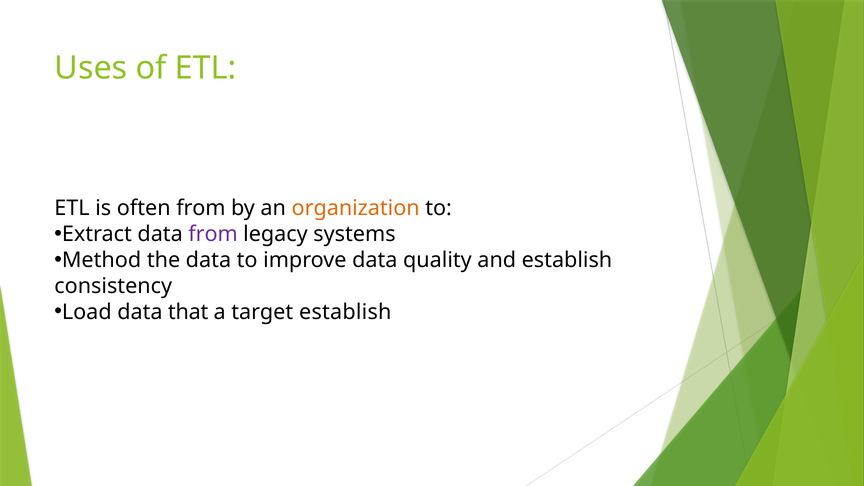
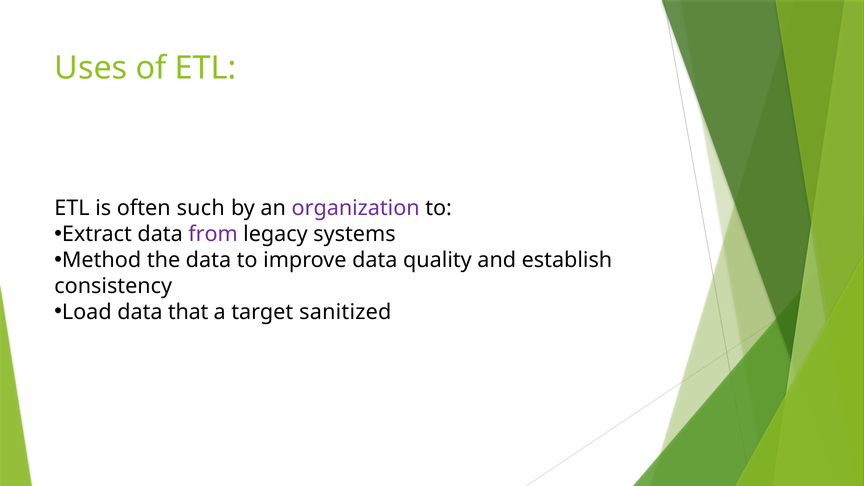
often from: from -> such (201, 208)
organization colour: orange -> purple (356, 208)
target establish: establish -> sanitized (345, 312)
